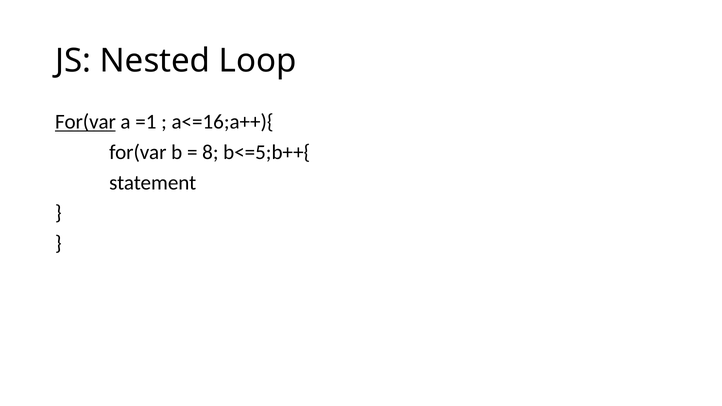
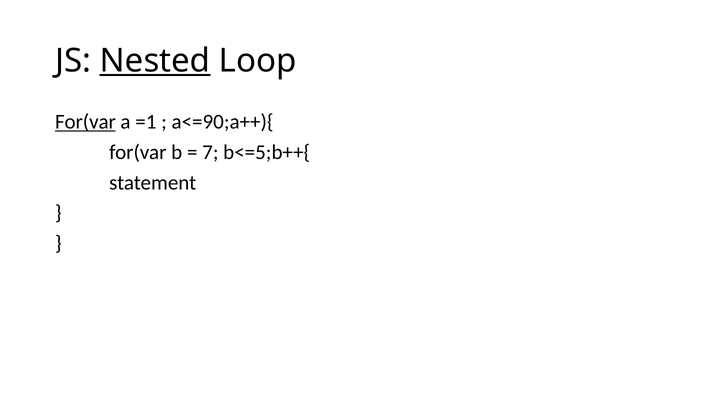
Nested underline: none -> present (155, 61)
a<=16;a++){: a<=16;a++){ -> a<=90;a++){ (223, 122)
8: 8 -> 7 (210, 152)
